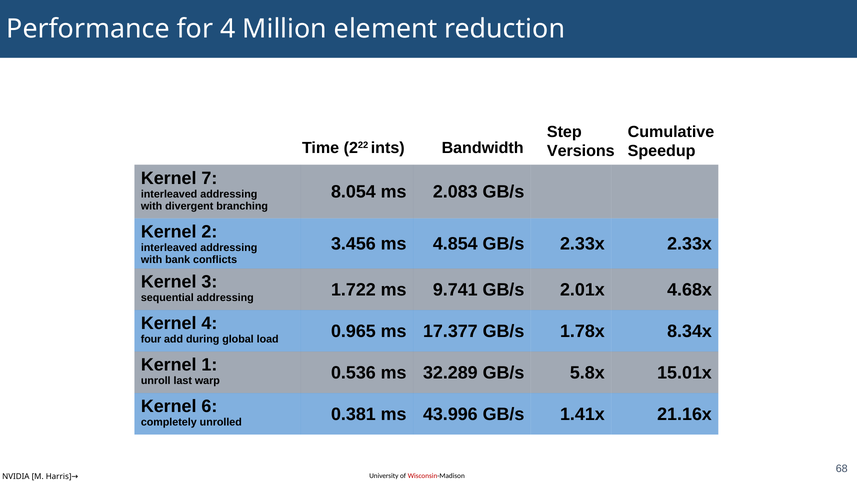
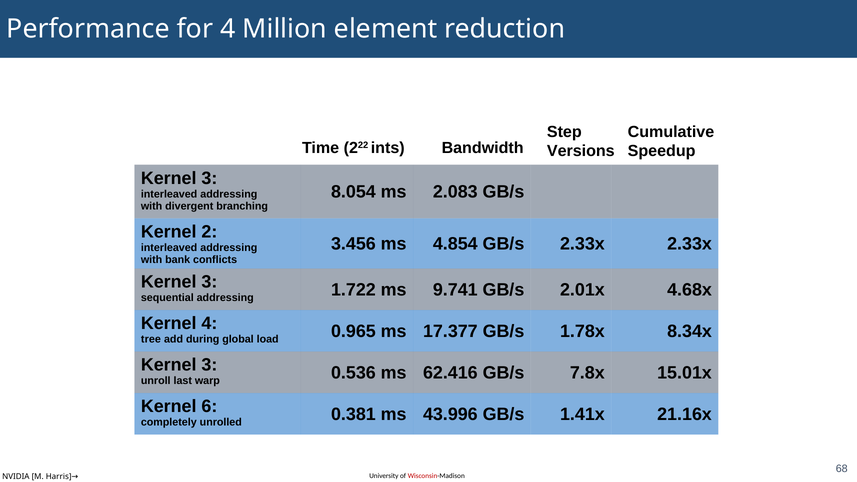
7: 7 -> 3 (209, 178)
four: four -> tree (151, 339)
1: 1 -> 3 (209, 365)
32.289: 32.289 -> 62.416 (450, 373)
5.8x: 5.8x -> 7.8x (587, 373)
